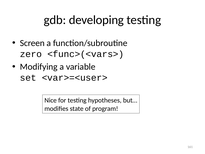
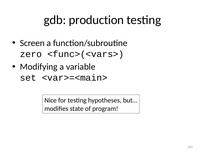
developing: developing -> production (96, 20)
<var>=<user>: <var>=<user> -> <var>=<main> (75, 78)
